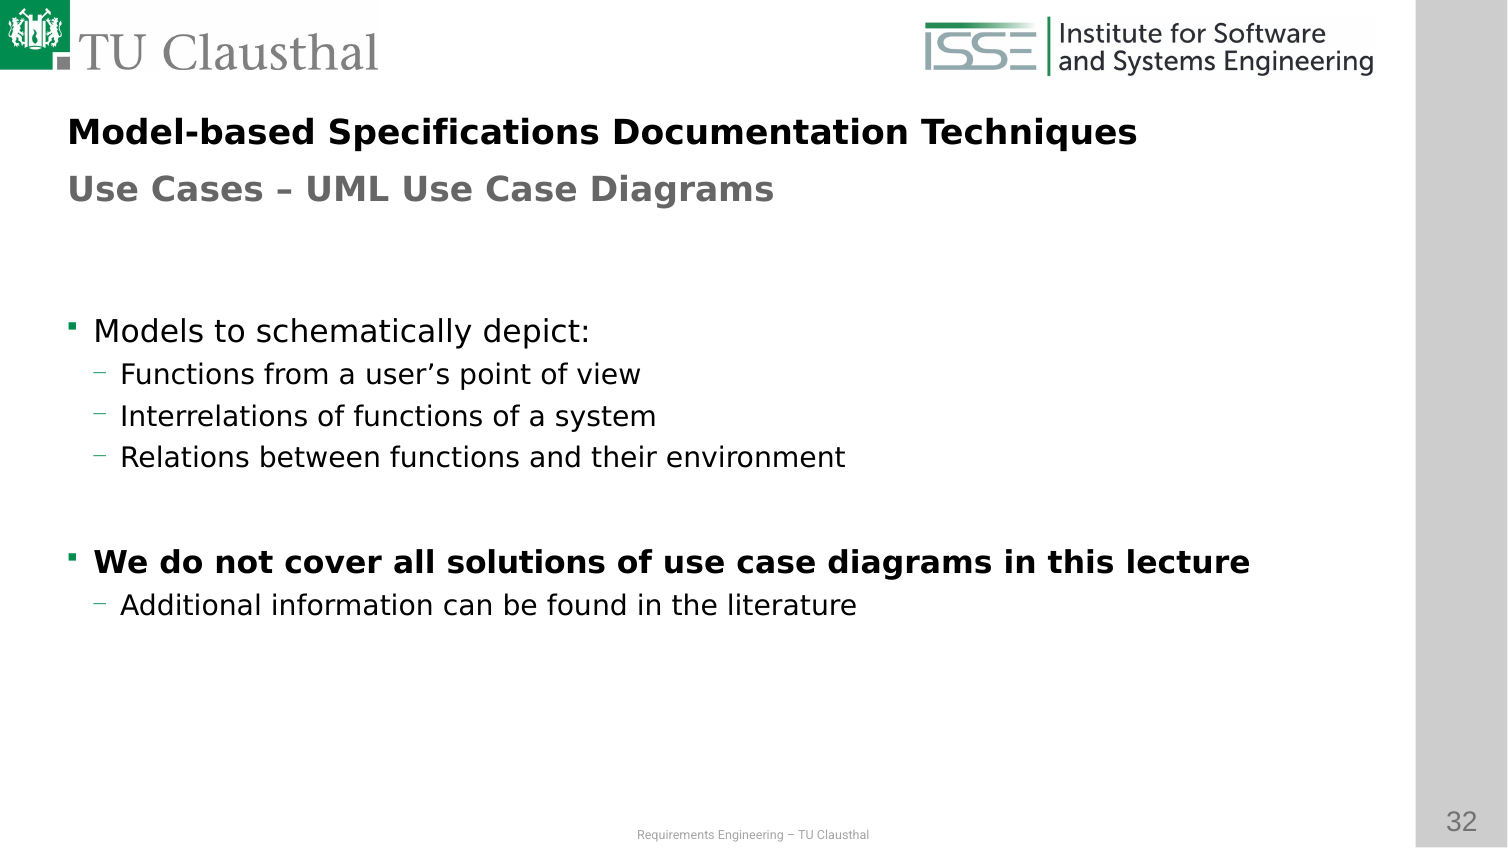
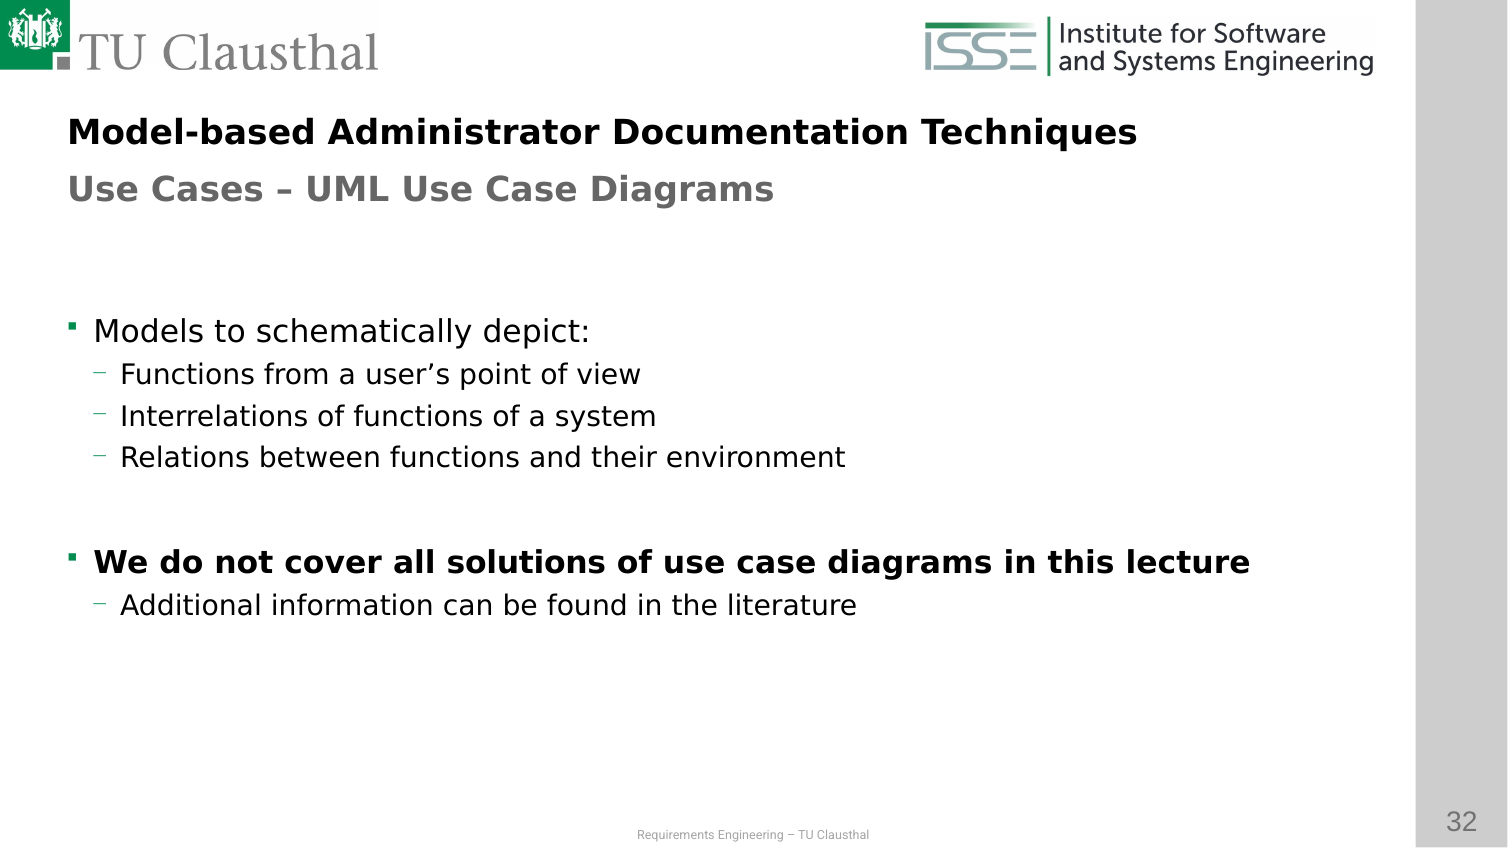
Specifications: Specifications -> Administrator (464, 133)
